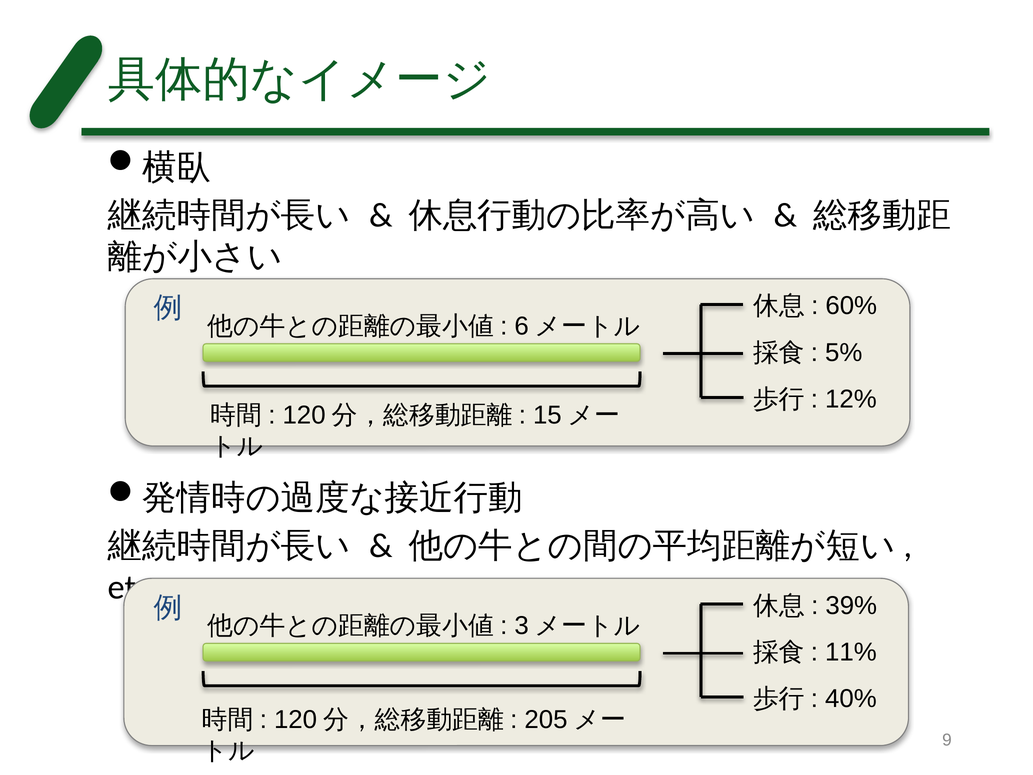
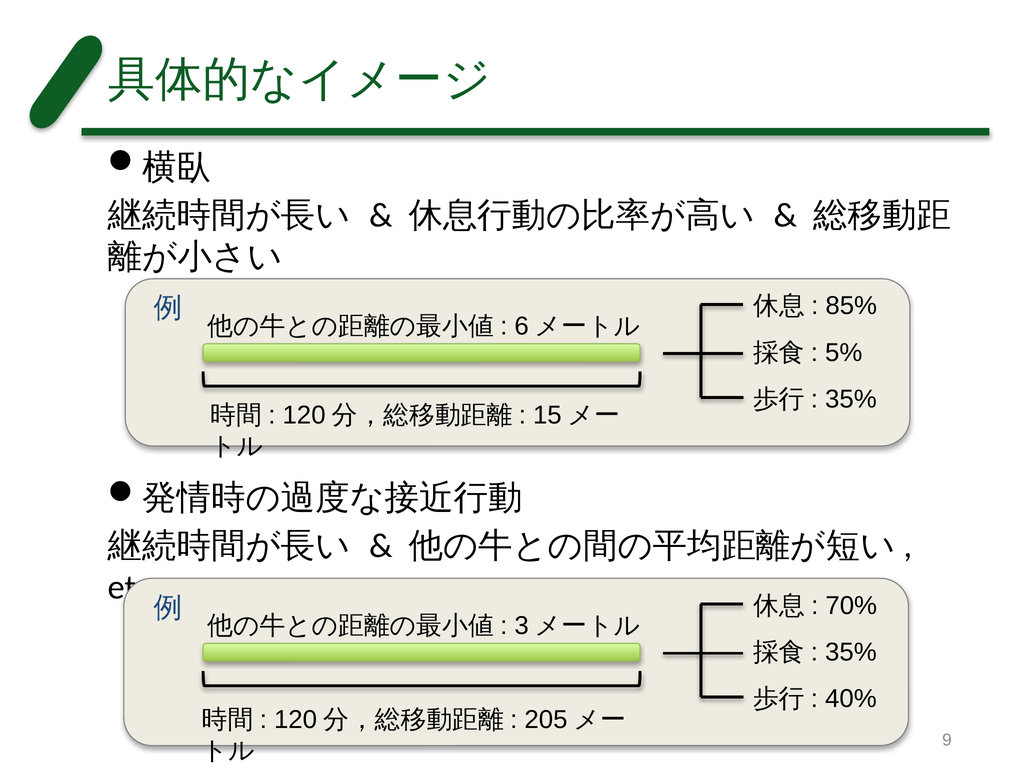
60%: 60% -> 85% (851, 306)
12%: 12% -> 35% (851, 399)
39%: 39% -> 70% (851, 605)
11%: 11% -> 35% (851, 652)
